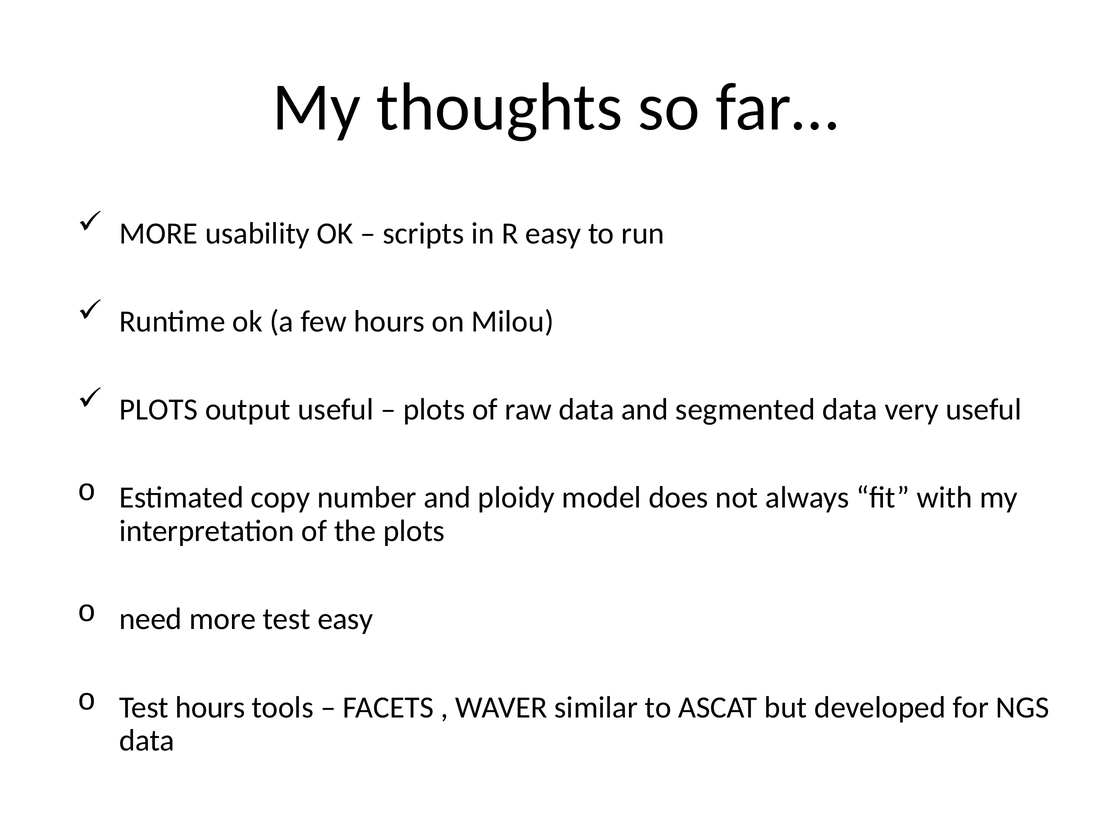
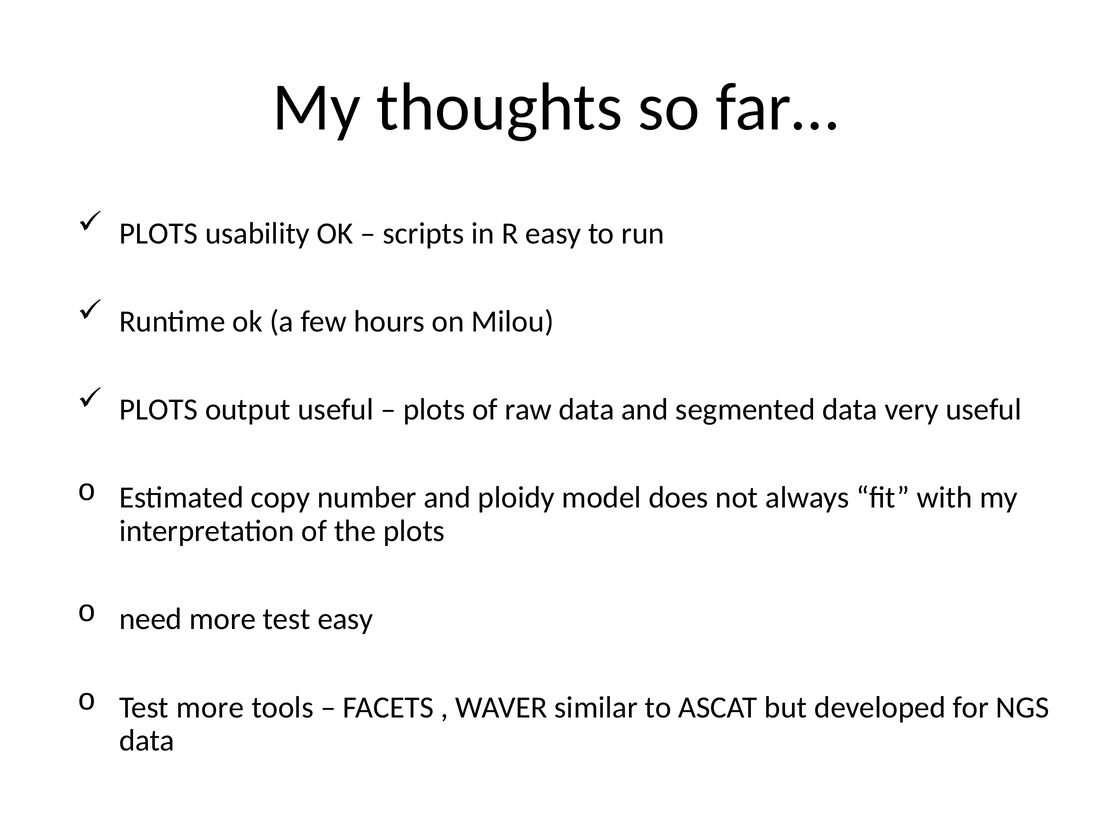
MORE: MORE -> PLOTS (158, 234)
Test hours: hours -> more (210, 708)
